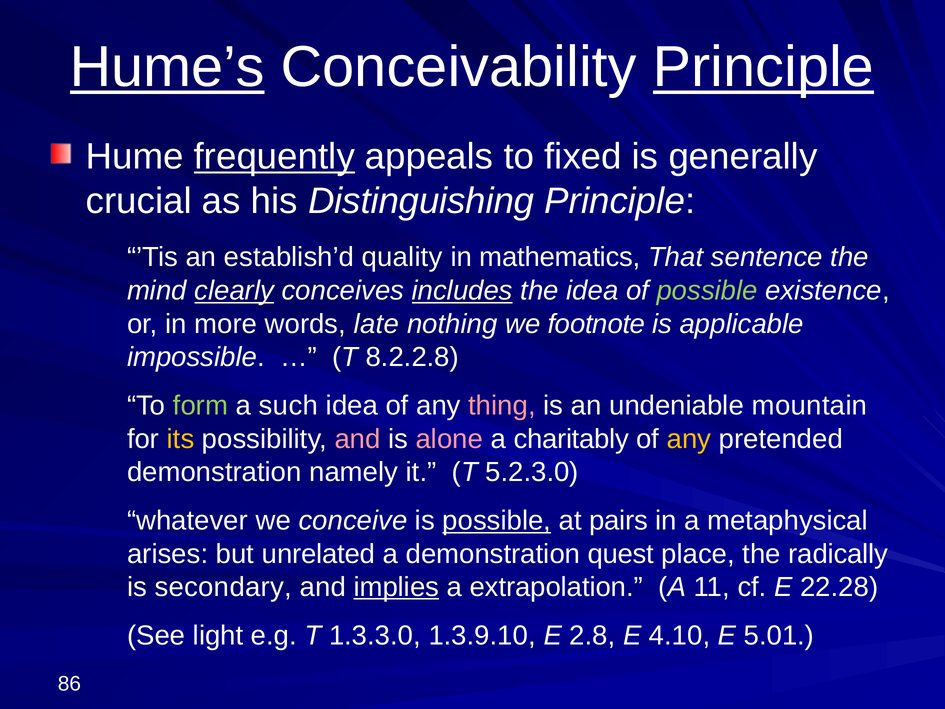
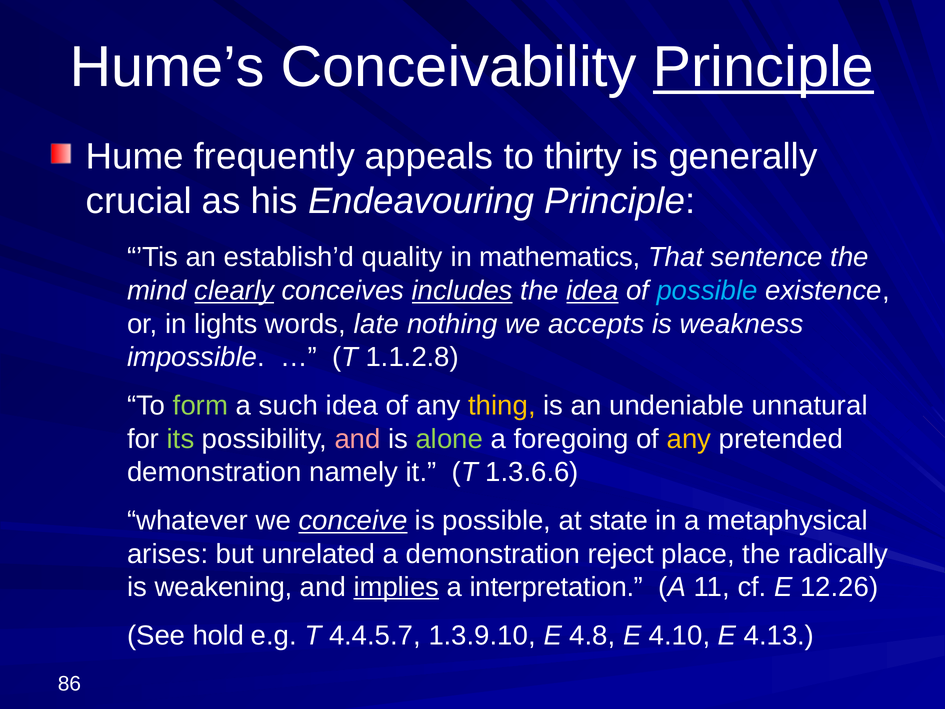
Hume’s underline: present -> none (167, 67)
frequently underline: present -> none (274, 157)
fixed: fixed -> thirty (583, 157)
Distinguishing: Distinguishing -> Endeavouring (421, 201)
idea underline: none -> present (592, 291)
possible colour: light green -> light blue (707, 291)
more: more -> lights (226, 324)
footnote: footnote -> accepts (596, 324)
applicable: applicable -> weakness (742, 324)
8.2.2.8: 8.2.2.8 -> 1.1.2.8 (412, 357)
thing colour: pink -> yellow (502, 406)
mountain: mountain -> unnatural (810, 406)
its colour: yellow -> light green (181, 439)
alone colour: pink -> light green (449, 439)
charitably: charitably -> foregoing (571, 439)
5.2.3.0: 5.2.3.0 -> 1.3.6.6 (532, 472)
conceive underline: none -> present (353, 521)
possible underline: present -> none (497, 521)
pairs: pairs -> state (619, 521)
quest: quest -> reject (621, 554)
secondary: secondary -> weakening (224, 587)
extrapolation: extrapolation -> interpretation (556, 587)
22.28: 22.28 -> 12.26 (839, 587)
light: light -> hold (218, 636)
1.3.3.0: 1.3.3.0 -> 4.4.5.7 (375, 636)
2.8: 2.8 -> 4.8 (592, 636)
5.01: 5.01 -> 4.13 (779, 636)
